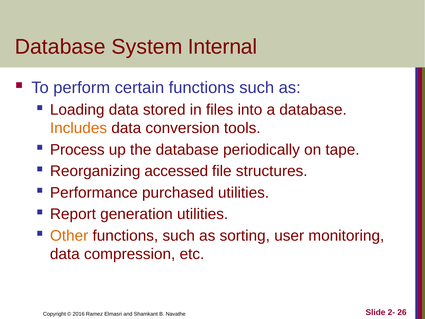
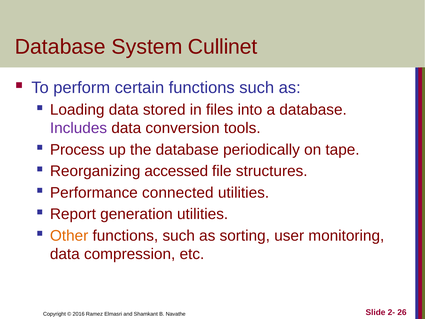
Internal: Internal -> Cullinet (223, 47)
Includes colour: orange -> purple (78, 128)
purchased: purchased -> connected (178, 192)
